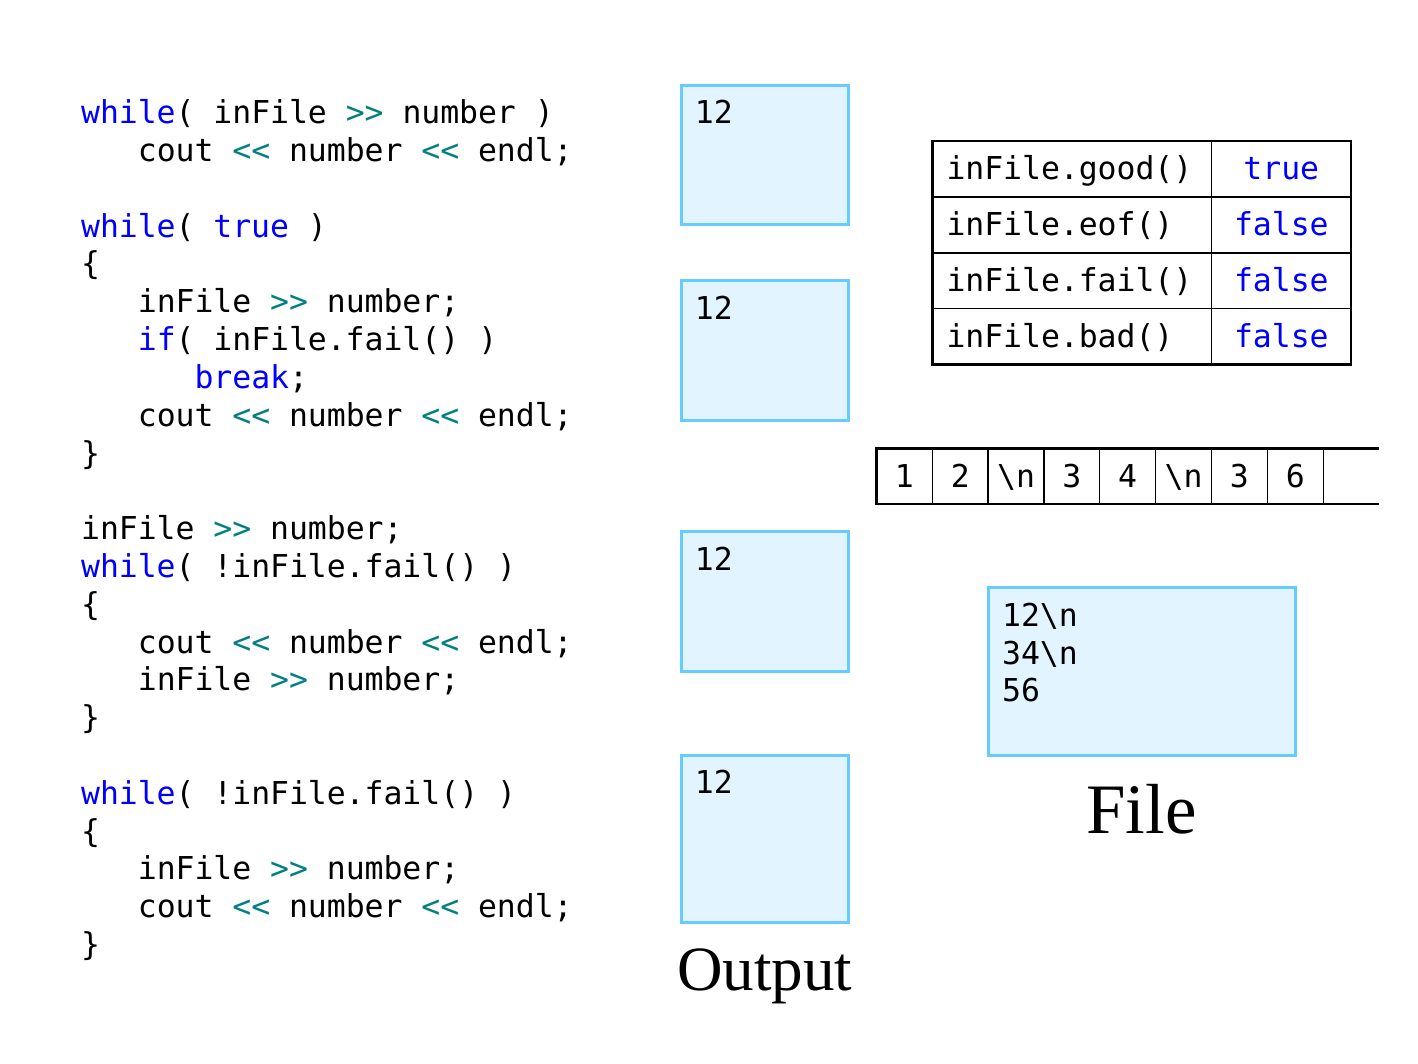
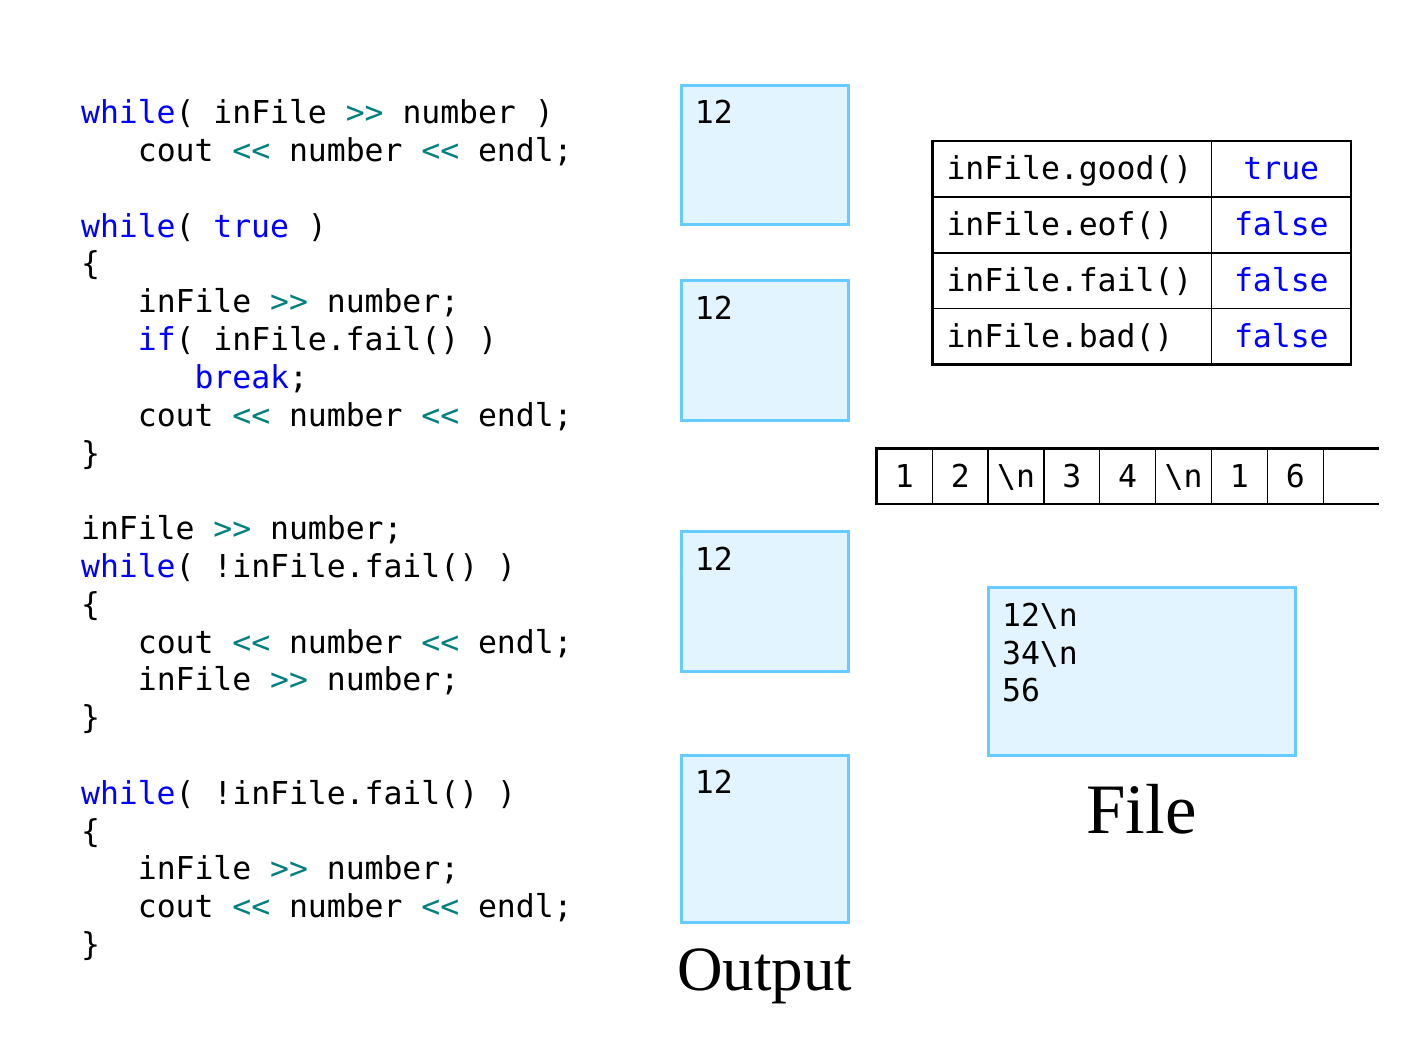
4 \n 3: 3 -> 1 (1239, 476)
